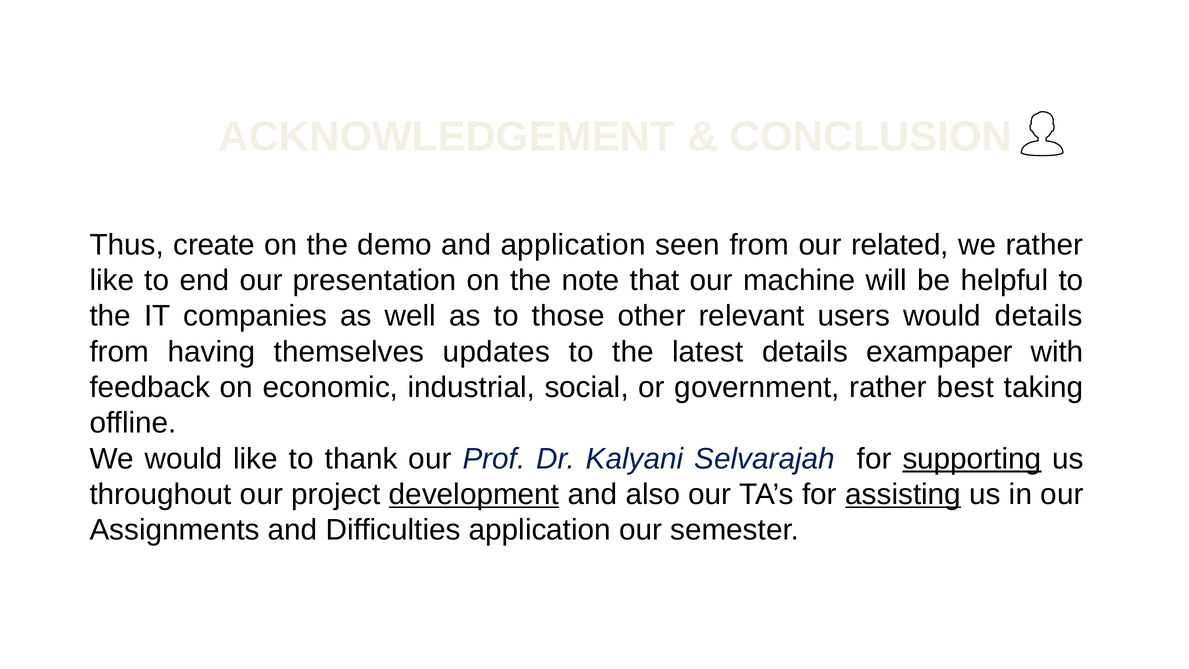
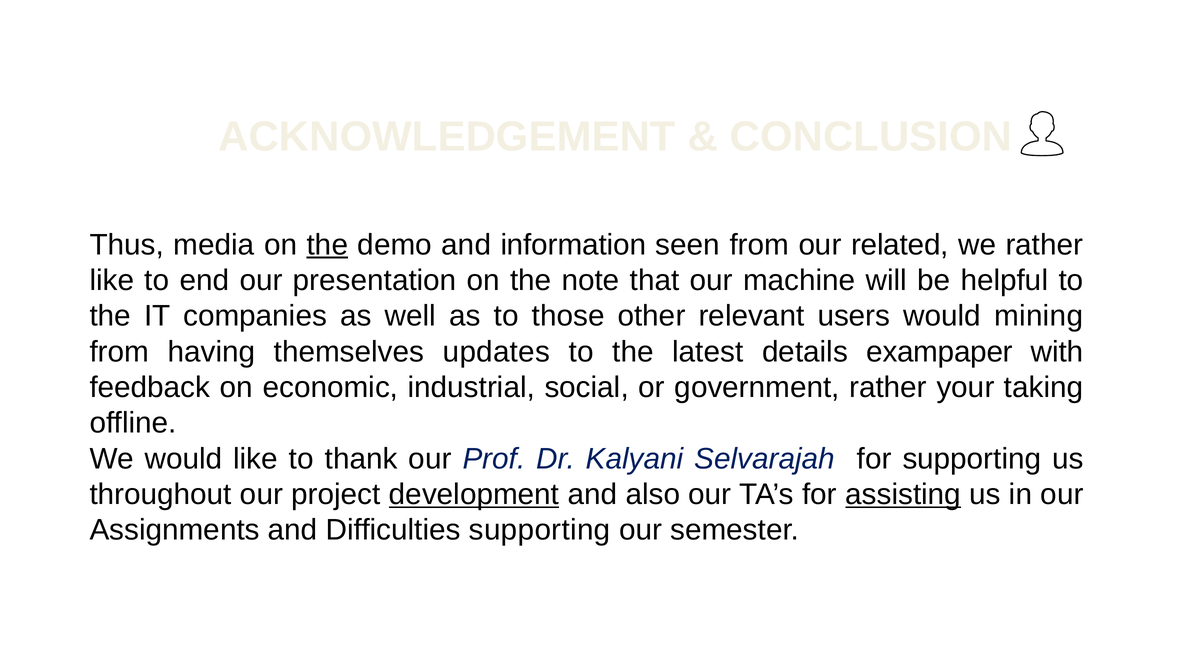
create: create -> media (214, 245)
the underline: none -> present (327, 245)
and application: application -> information (573, 245)
would details: details -> mining (1039, 316)
best: best -> your (966, 387)
supporting underline: present -> none (972, 459)
Difficulties application: application -> supporting (540, 530)
